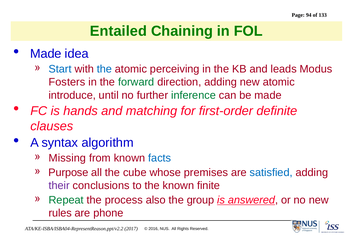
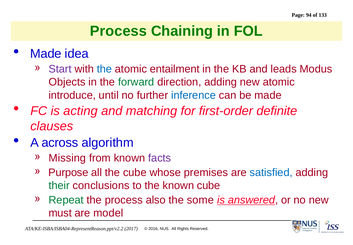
Entailed: Entailed -> Process (118, 31)
Start colour: blue -> purple (60, 69)
perceiving: perceiving -> entailment (175, 69)
Fosters: Fosters -> Objects (67, 82)
inference colour: green -> blue (193, 95)
hands: hands -> acting (80, 111)
syntax: syntax -> across (60, 142)
facts colour: blue -> purple (160, 158)
their colour: purple -> green (59, 185)
known finite: finite -> cube (209, 185)
group: group -> some (200, 200)
rules: rules -> must (60, 213)
phone: phone -> model (108, 213)
